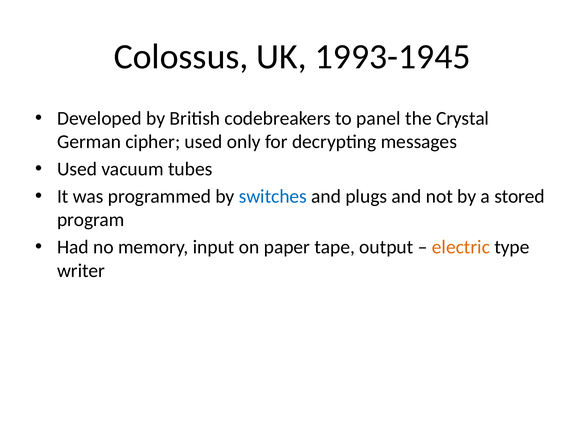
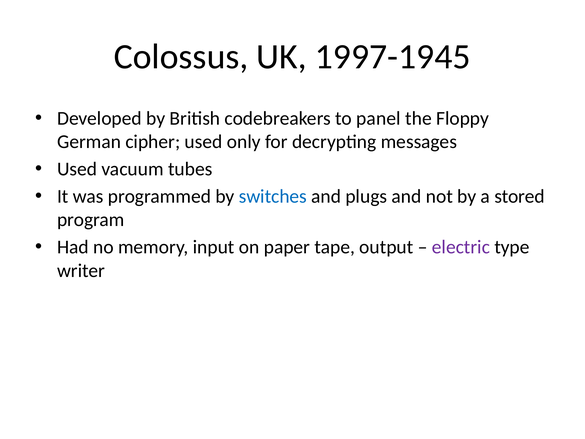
1993-1945: 1993-1945 -> 1997-1945 (393, 57)
Crystal: Crystal -> Floppy (463, 118)
electric colour: orange -> purple (461, 247)
